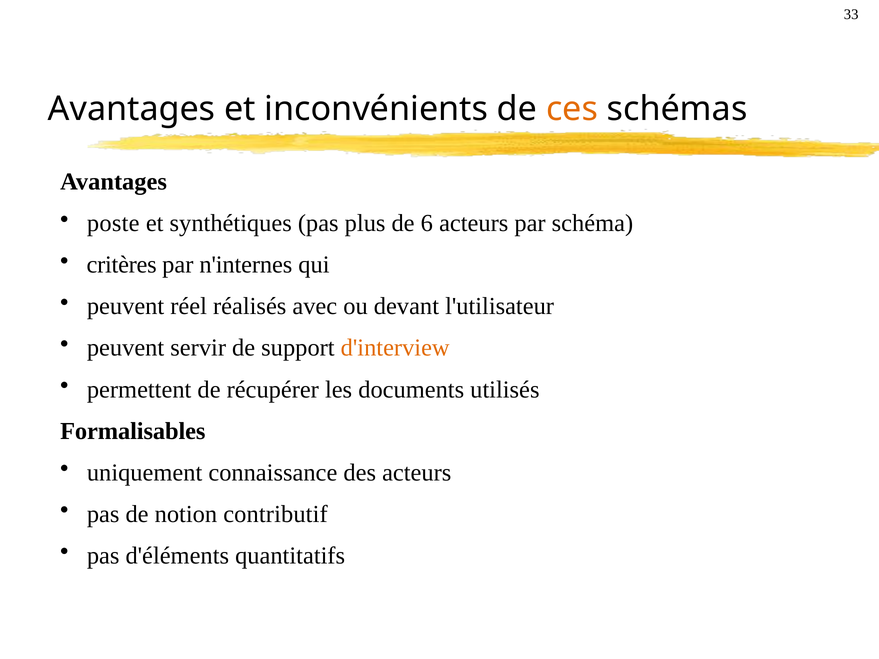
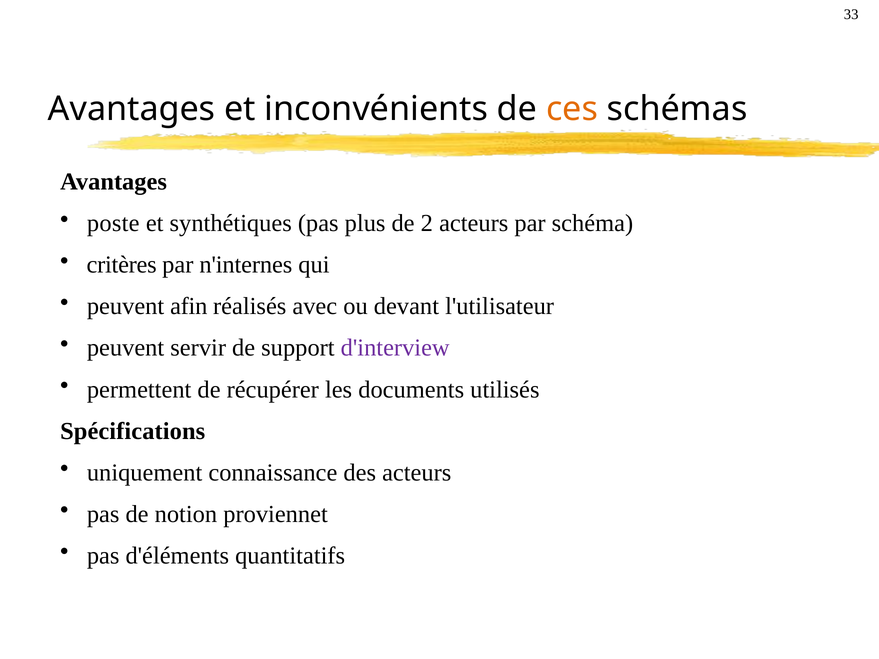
6: 6 -> 2 (427, 223)
réel: réel -> afin (189, 307)
d'interview colour: orange -> purple (395, 348)
Formalisables: Formalisables -> Spécifications (133, 431)
contributif: contributif -> proviennet (276, 514)
